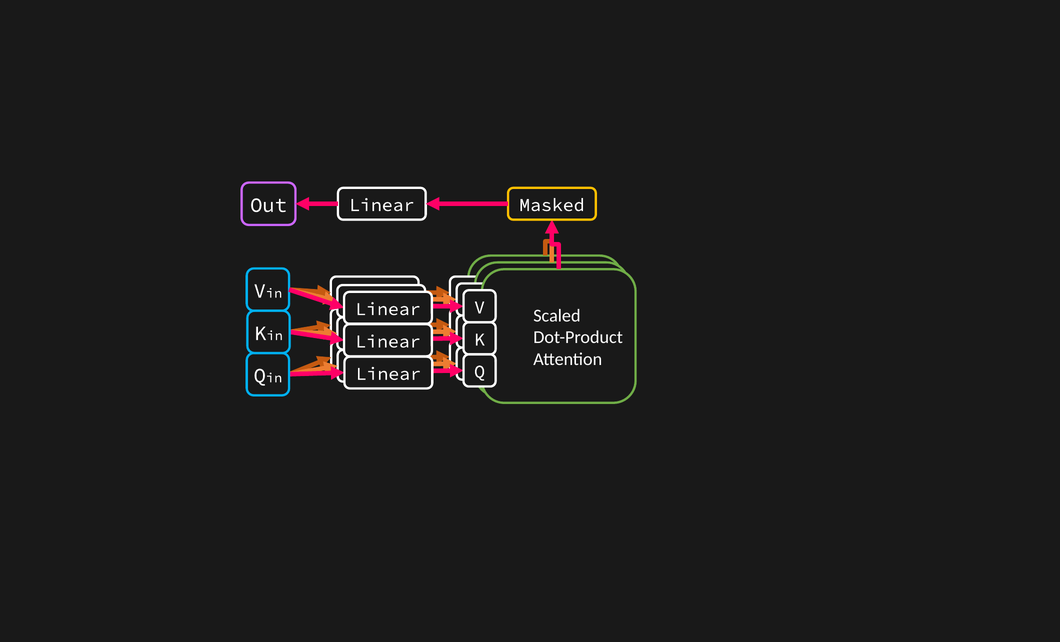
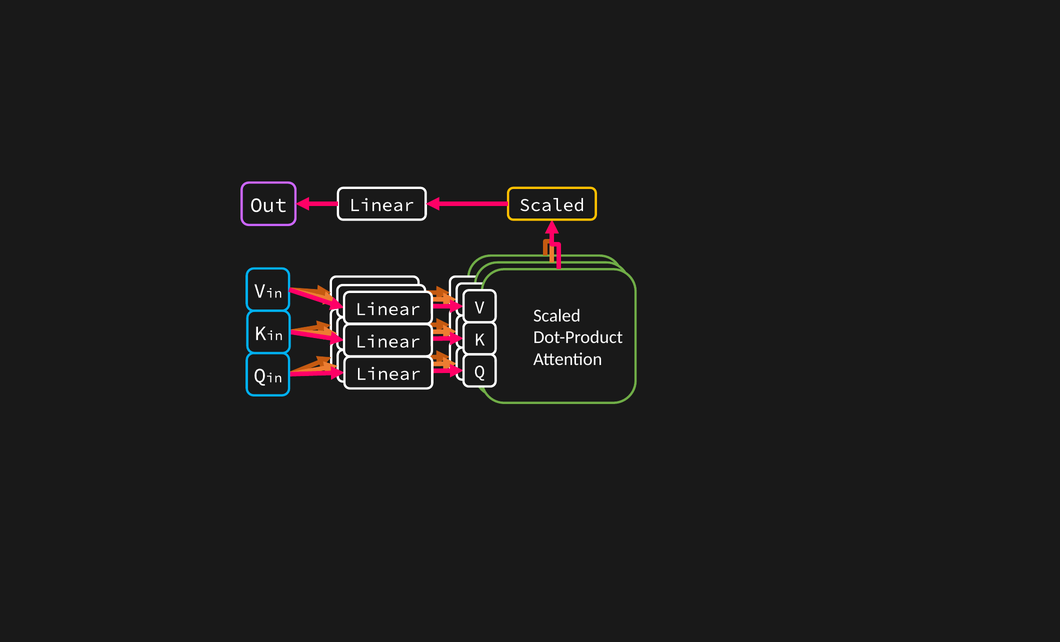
Masked: Masked -> Scaled (552, 205)
